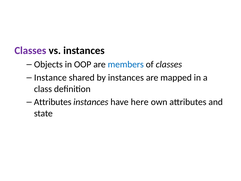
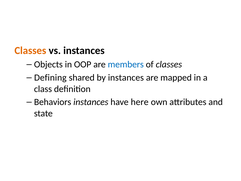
Classes colour: purple -> orange (30, 51)
Instance: Instance -> Defining (50, 78)
Attributes: Attributes -> Behaviors (53, 102)
